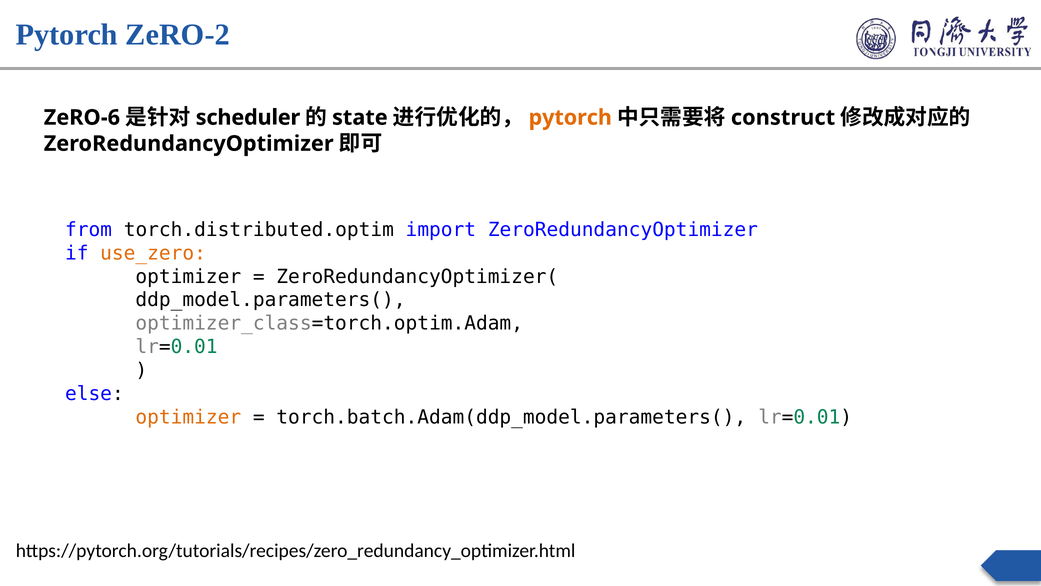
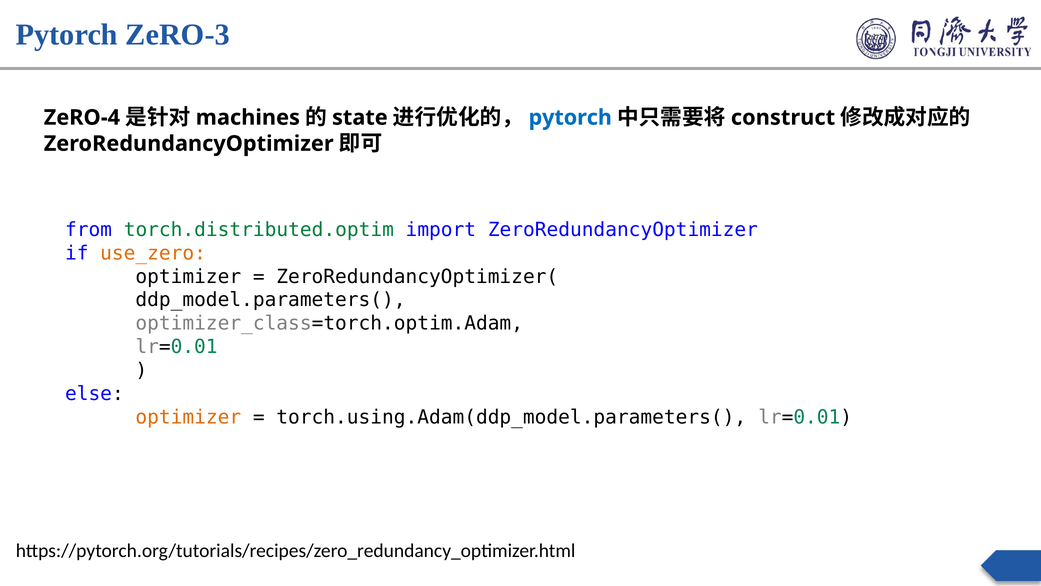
ZeRO-2: ZeRO-2 -> ZeRO-3 (178, 35)
ZeRO-6: ZeRO-6 -> ZeRO-4 (82, 117)
scheduler: scheduler -> machines (248, 117)
pytorch colour: orange -> blue (570, 117)
torch.distributed.optim colour: black -> green (259, 230)
torch.batch.Adam(ddp_model.parameters(: torch.batch.Adam(ddp_model.parameters( -> torch.using.Adam(ddp_model.parameters( (511, 417)
